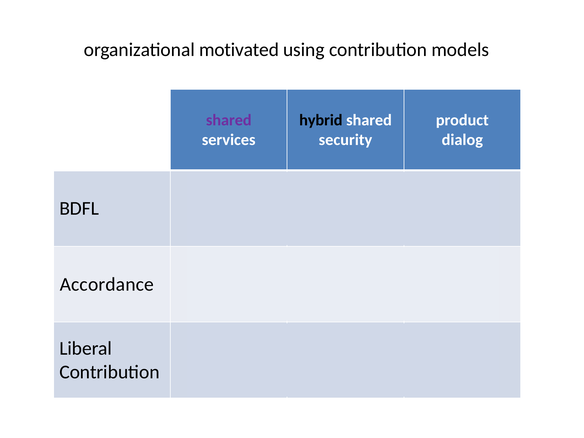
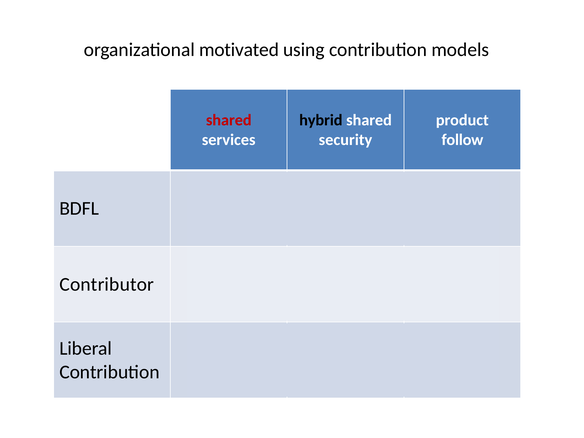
shared colour: purple -> red (229, 120)
dialog: dialog -> follow (462, 140)
Accordance: Accordance -> Contributor (107, 284)
